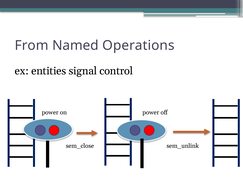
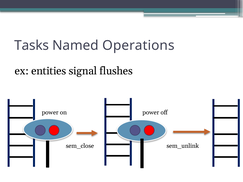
From: From -> Tasks (32, 45)
control: control -> flushes (116, 71)
